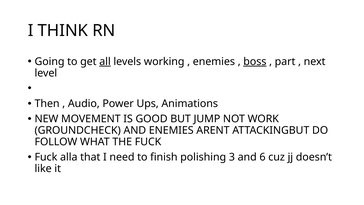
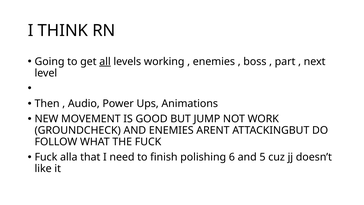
boss underline: present -> none (255, 62)
3: 3 -> 6 (232, 157)
6: 6 -> 5 (262, 157)
